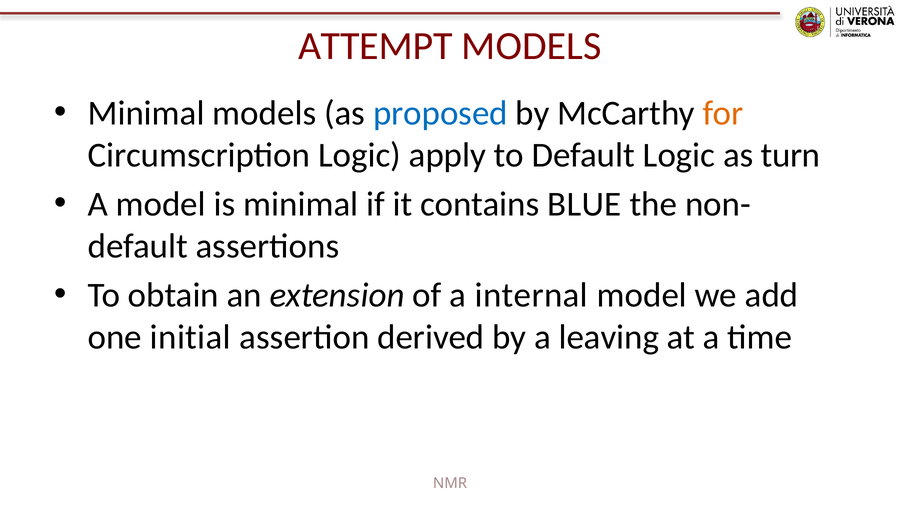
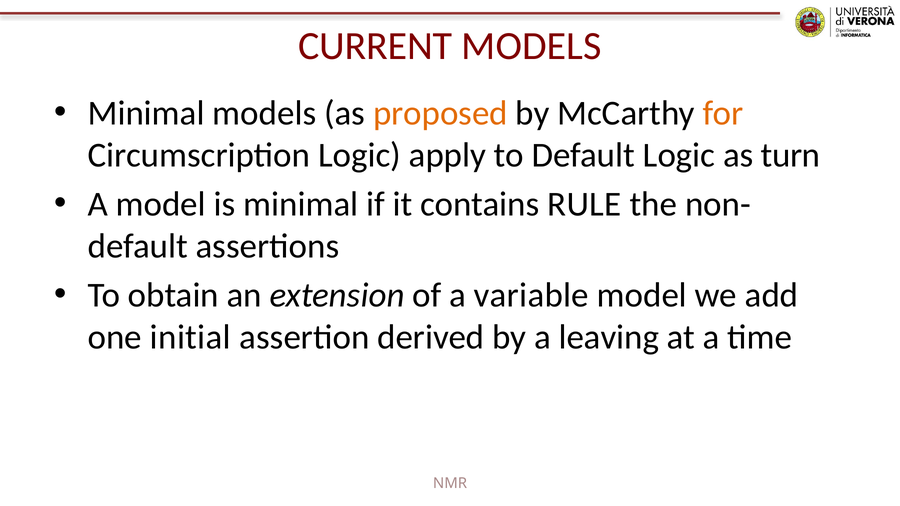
ATTEMPT: ATTEMPT -> CURRENT (375, 46)
proposed colour: blue -> orange (440, 113)
BLUE: BLUE -> RULE (584, 204)
internal: internal -> variable (531, 295)
